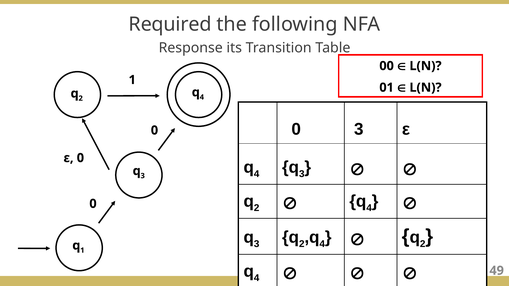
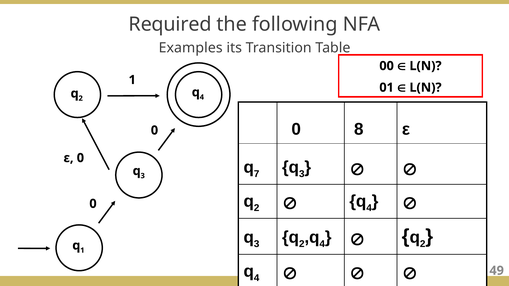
Response: Response -> Examples (191, 48)
0 3: 3 -> 8 (359, 129)
4: 4 -> 7 (257, 174)
